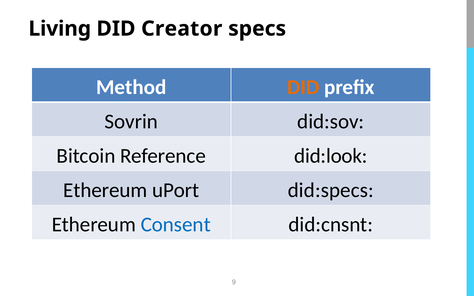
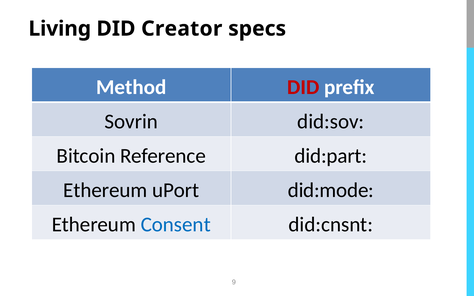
DID colour: orange -> red (303, 87)
did:look: did:look -> did:part (331, 156)
did:specs: did:specs -> did:mode (331, 190)
